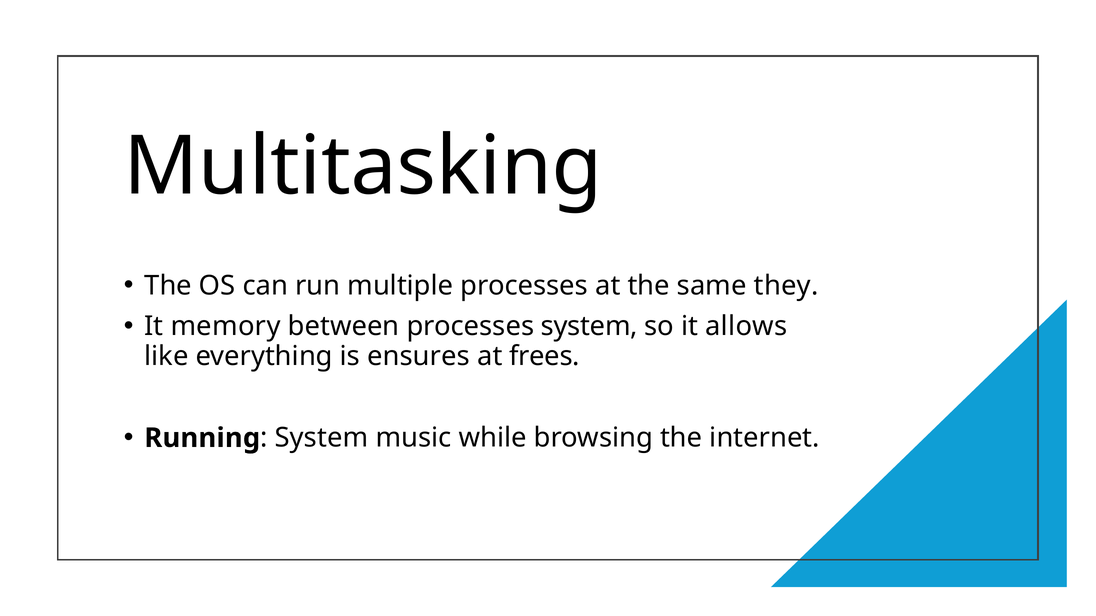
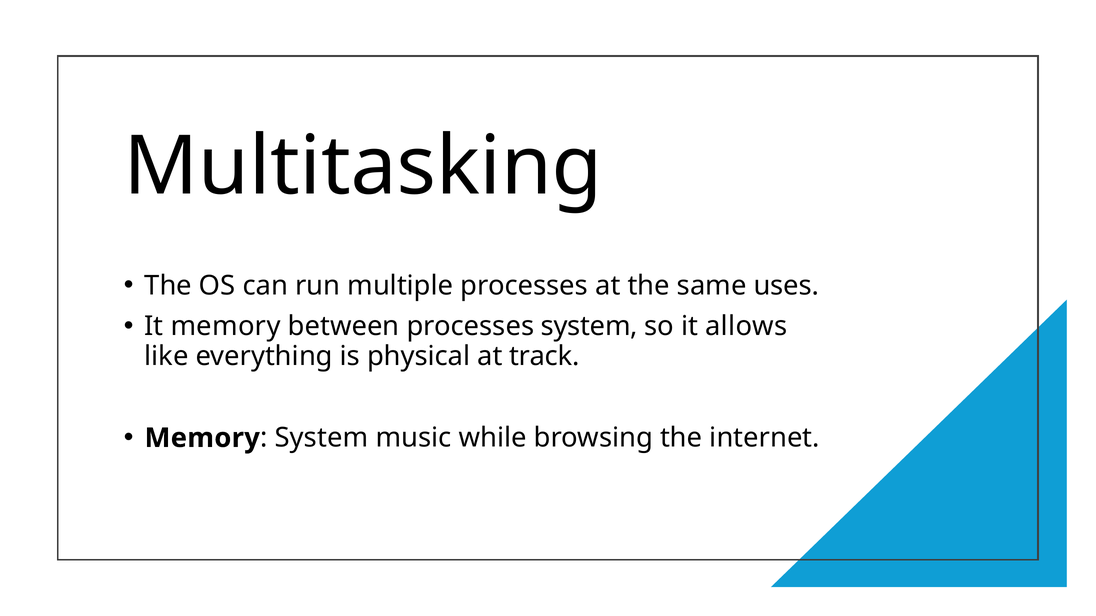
they: they -> uses (786, 286)
ensures: ensures -> physical (419, 356)
frees: frees -> track (544, 356)
Running: Running -> Memory (202, 438)
